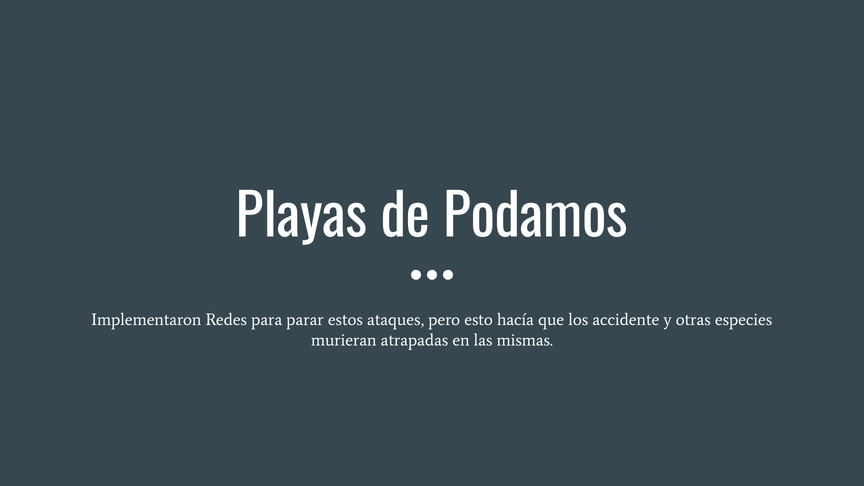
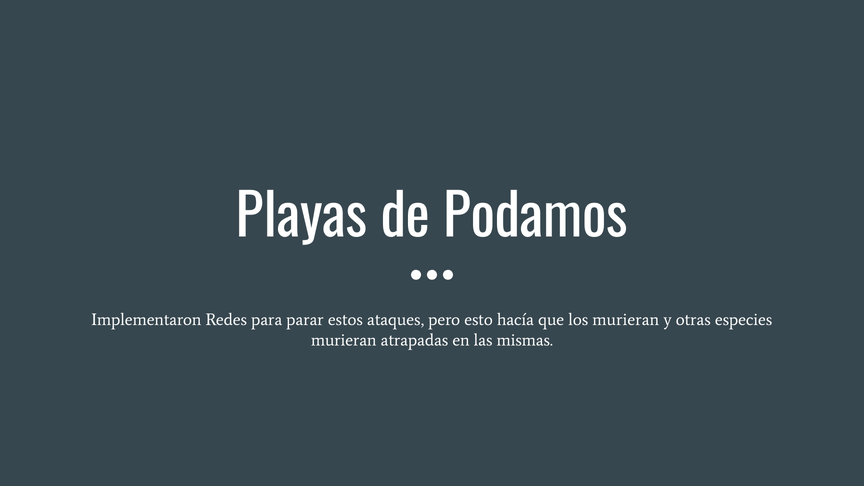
los accidente: accidente -> murieran (626, 320)
